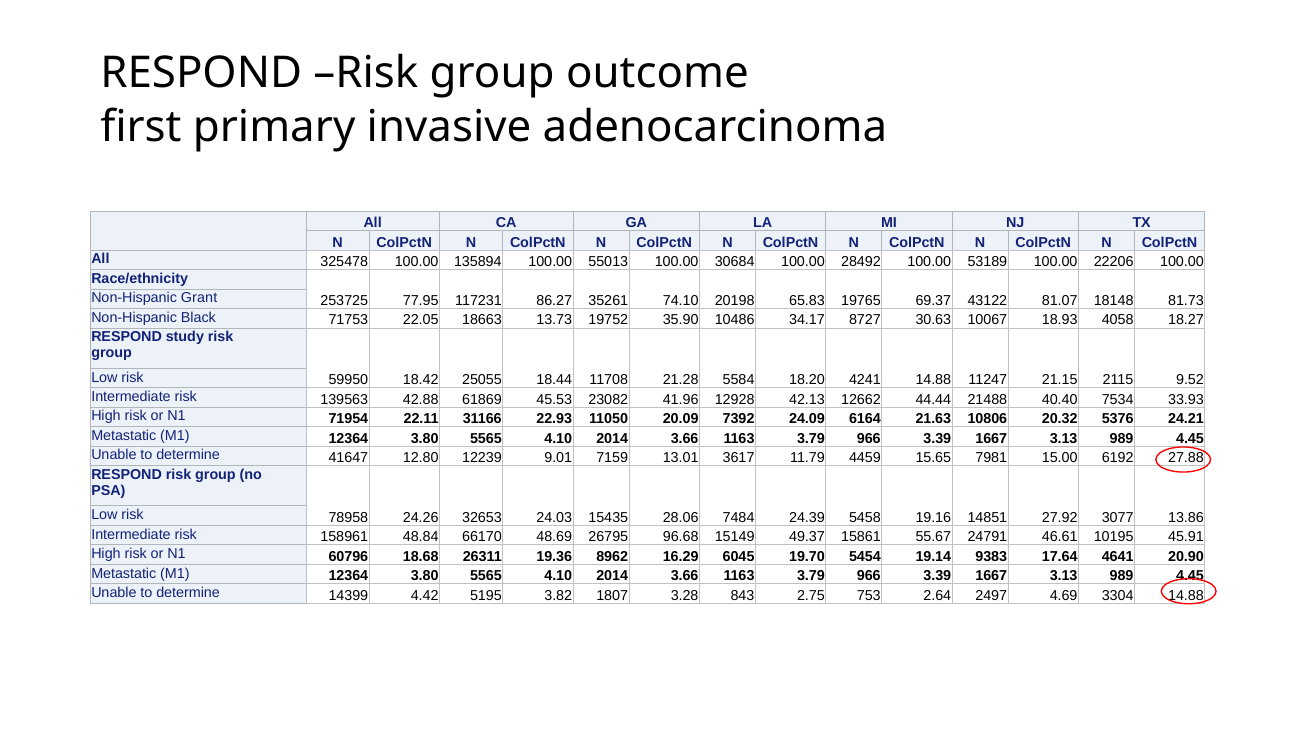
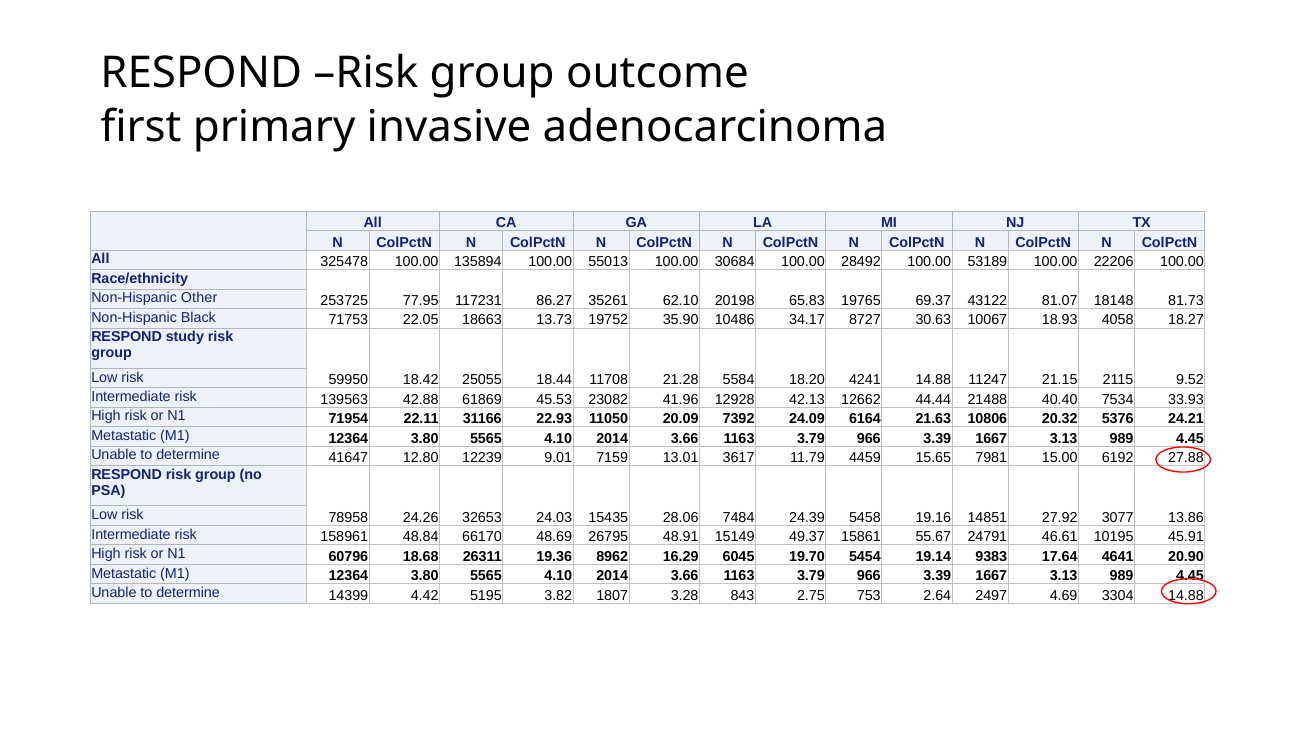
Grant: Grant -> Other (199, 298)
74.10: 74.10 -> 62.10 (681, 301)
96.68: 96.68 -> 48.91 (681, 537)
